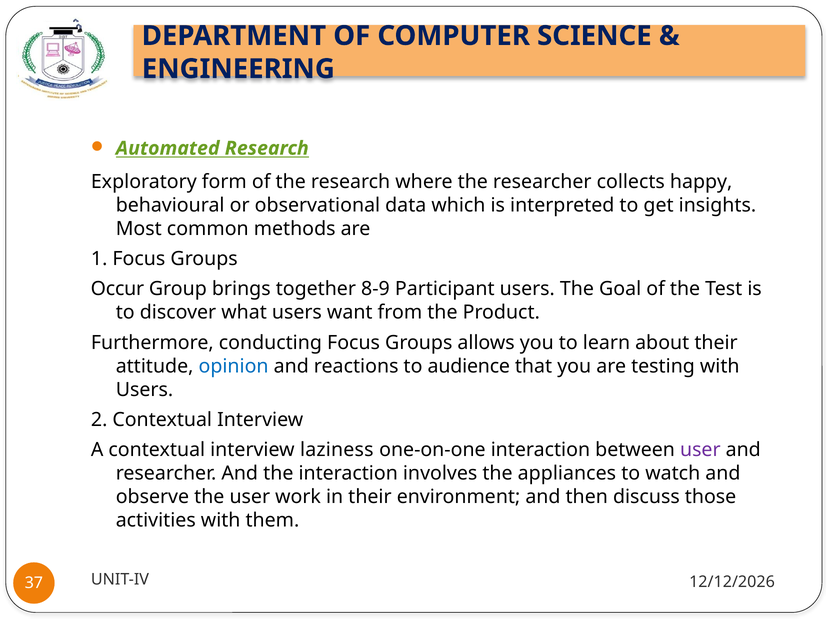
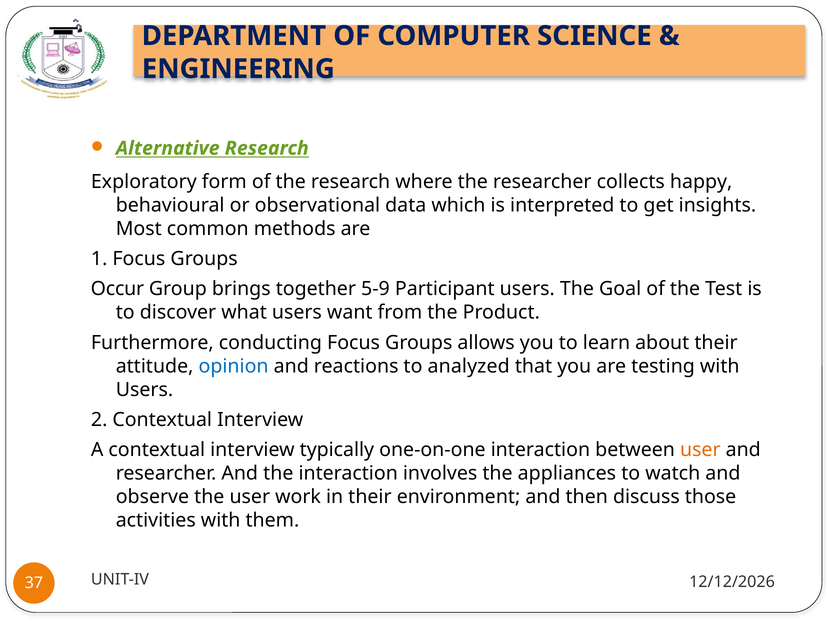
Automated: Automated -> Alternative (168, 148)
8-9: 8-9 -> 5-9 (375, 289)
audience: audience -> analyzed (469, 366)
laziness: laziness -> typically (337, 450)
user colour: purple -> orange (700, 450)
